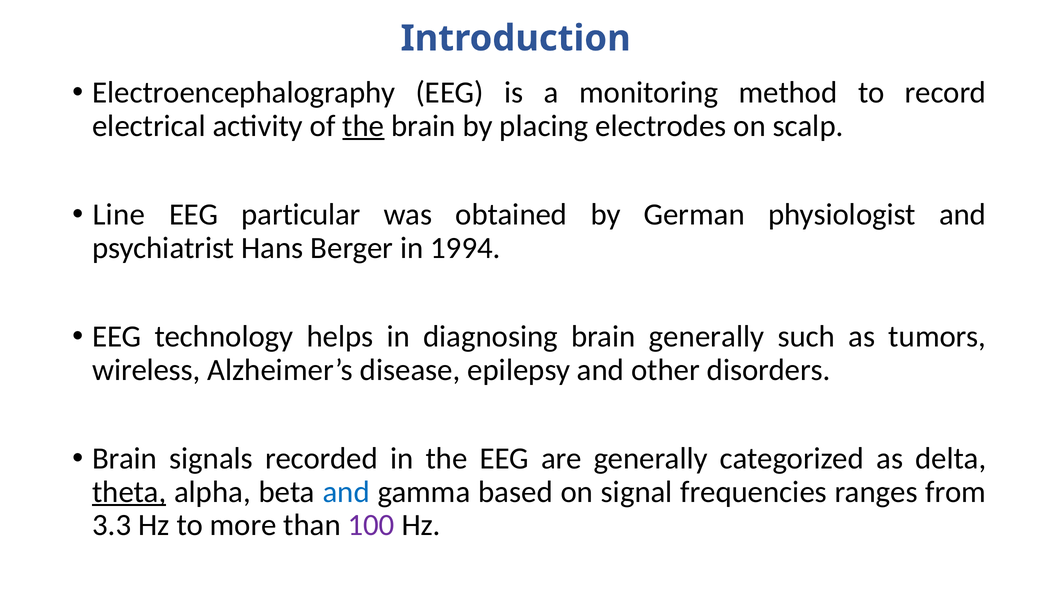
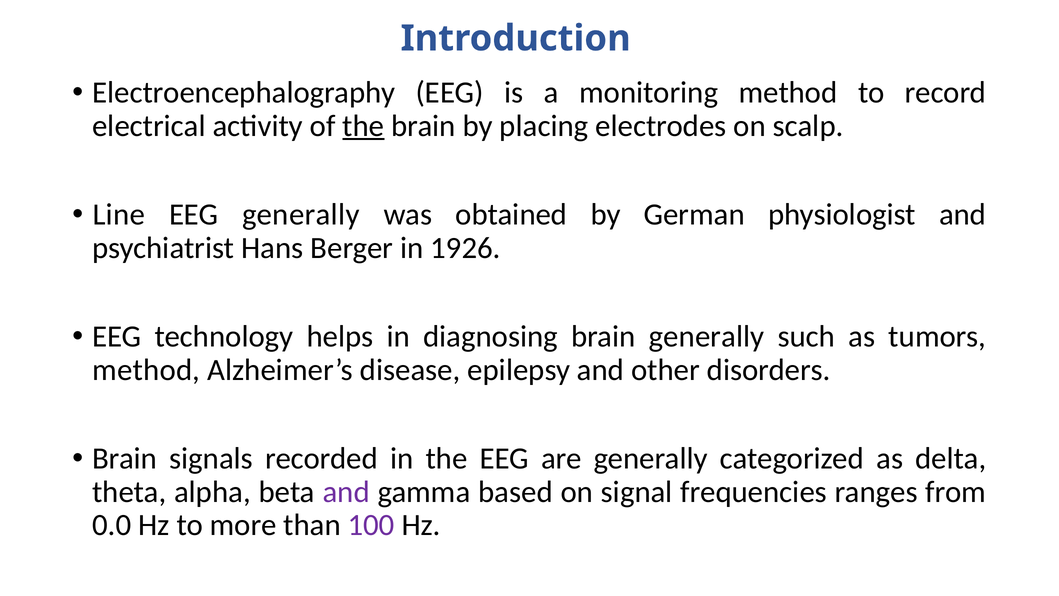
EEG particular: particular -> generally (301, 214)
1994: 1994 -> 1926 (465, 248)
wireless: wireless -> method (146, 370)
theta underline: present -> none (129, 492)
and colour: blue -> purple (346, 492)
3.3: 3.3 -> 0.0 (112, 525)
